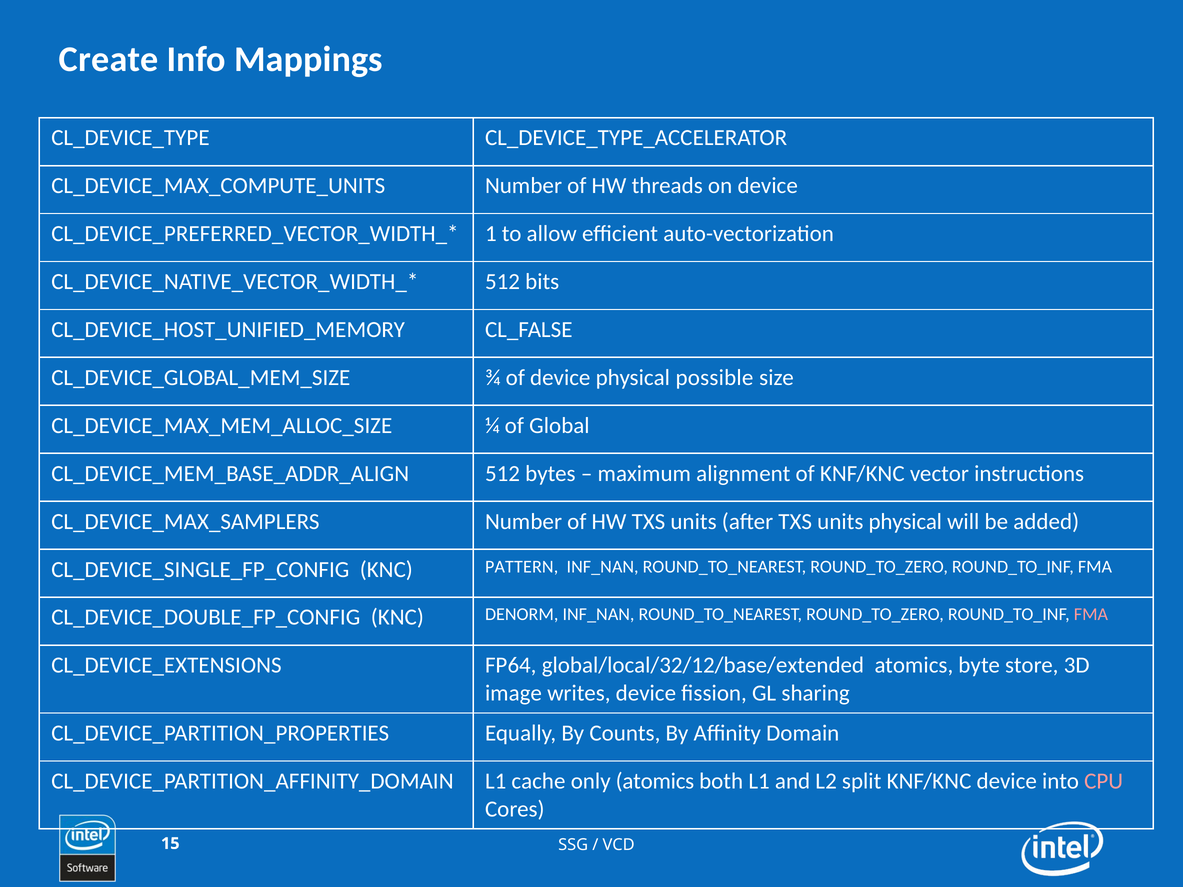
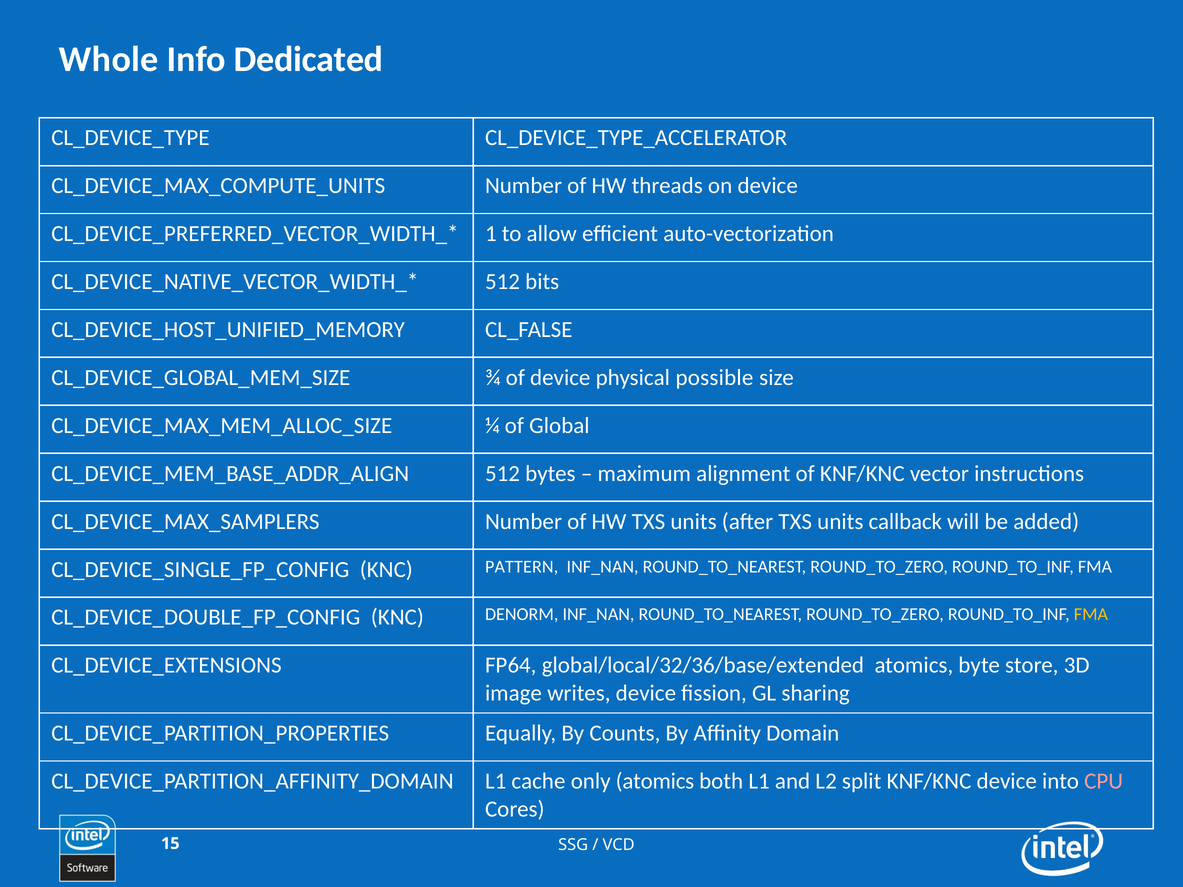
Create: Create -> Whole (109, 60)
Mappings: Mappings -> Dedicated (309, 60)
units physical: physical -> callback (905, 522)
FMA colour: pink -> yellow (1091, 615)
global/local/32/12/base/extended: global/local/32/12/base/extended -> global/local/32/36/base/extended (703, 666)
